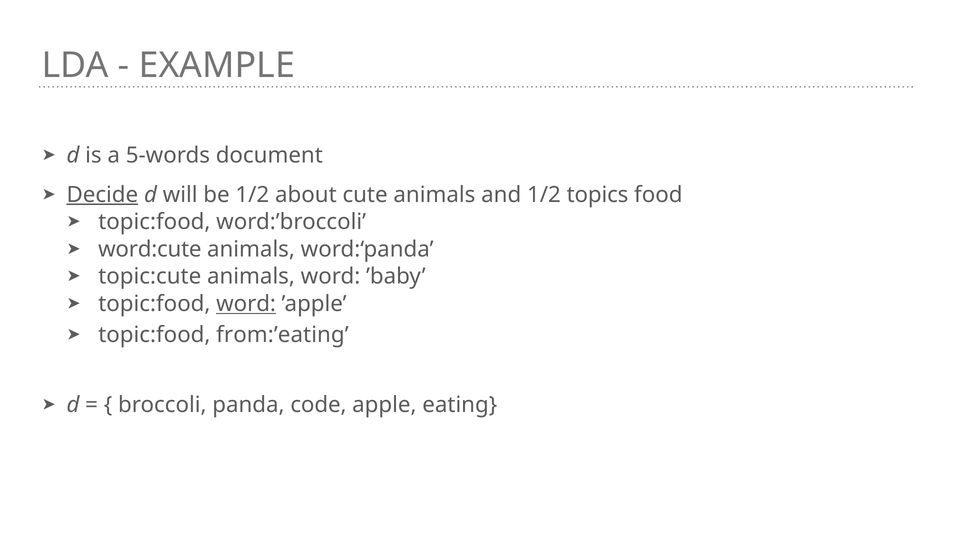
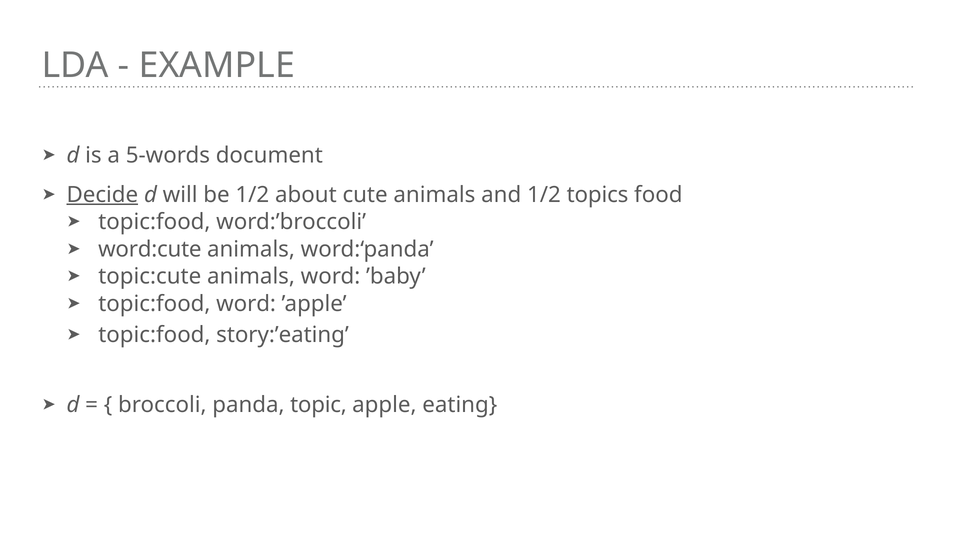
word underline: present -> none (246, 304)
from:’eating: from:’eating -> story:’eating (283, 335)
code: code -> topic (318, 405)
